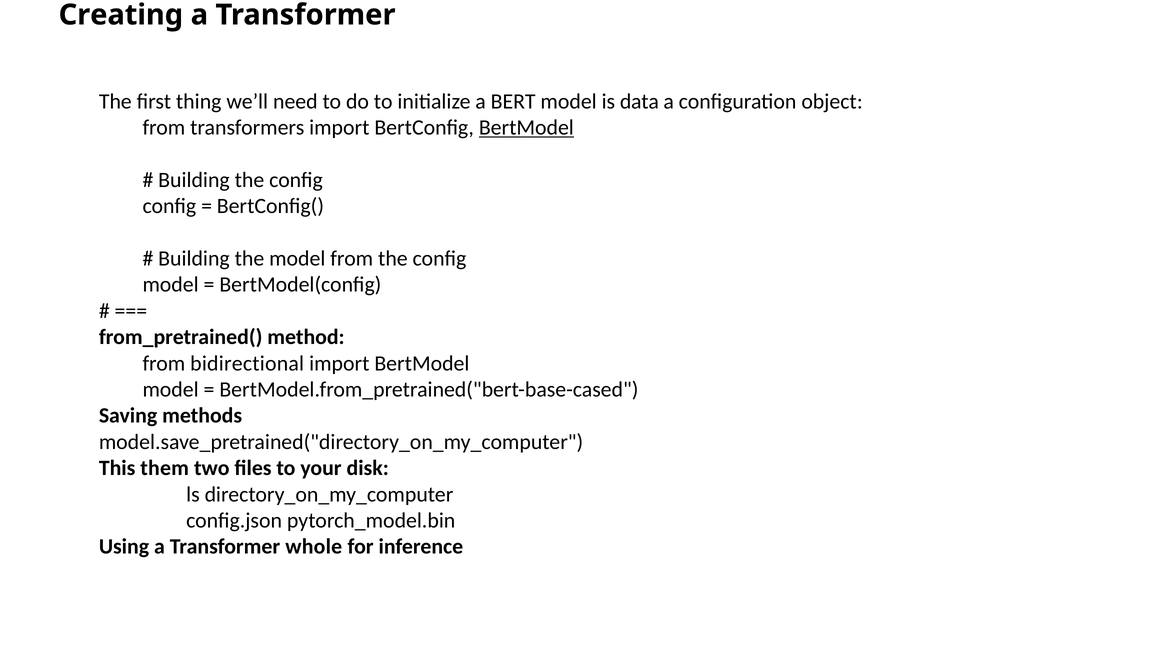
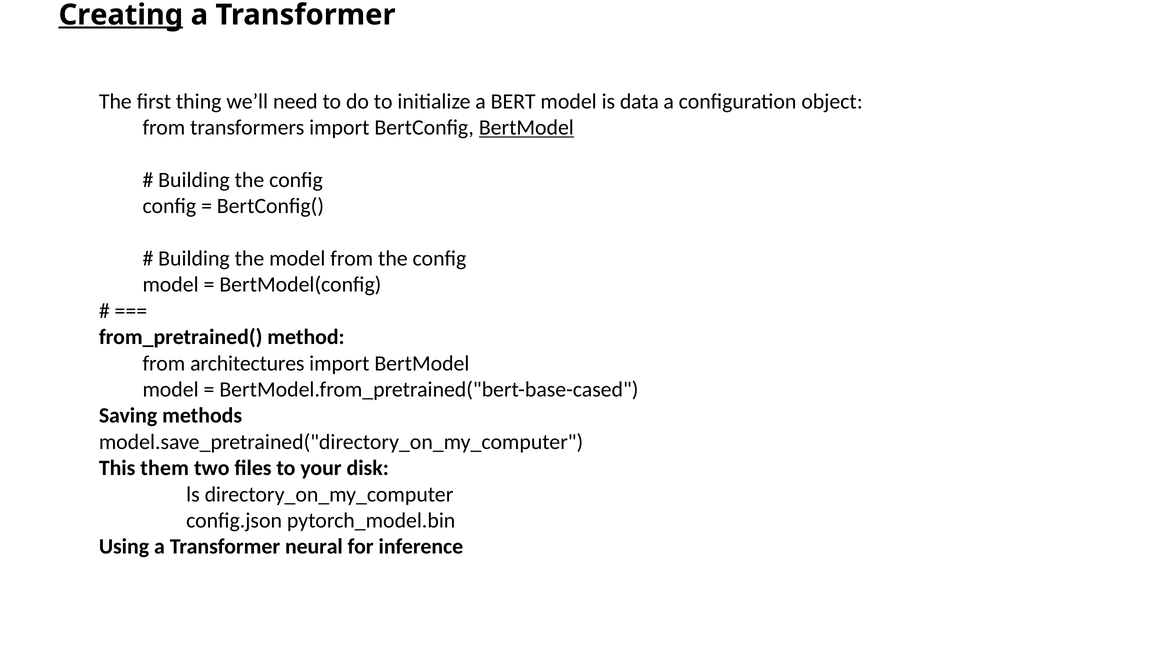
Creating underline: none -> present (121, 15)
bidirectional: bidirectional -> architectures (247, 363)
whole: whole -> neural (314, 547)
